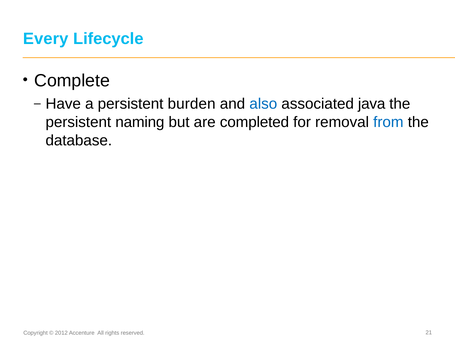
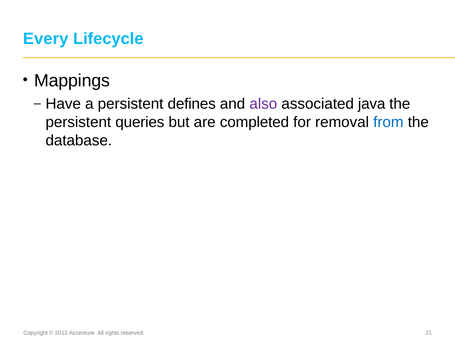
Complete: Complete -> Mappings (72, 81)
burden: burden -> defines (192, 104)
also colour: blue -> purple (263, 104)
naming: naming -> queries (140, 122)
